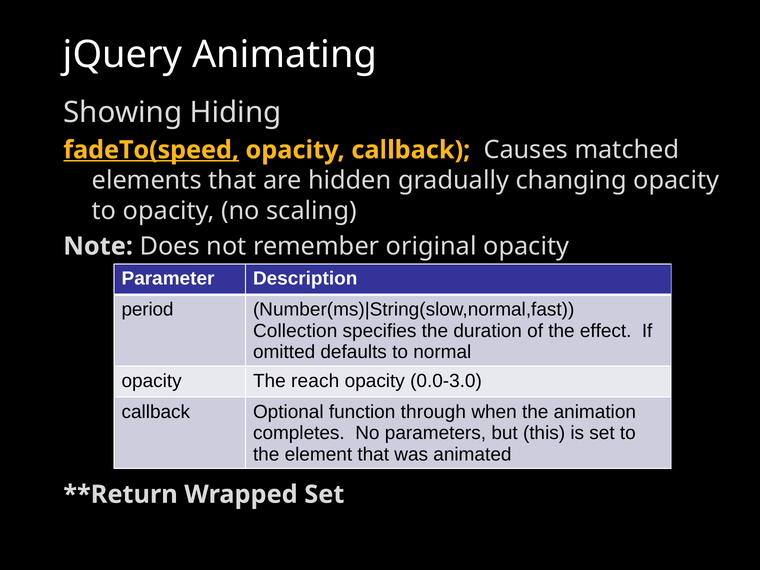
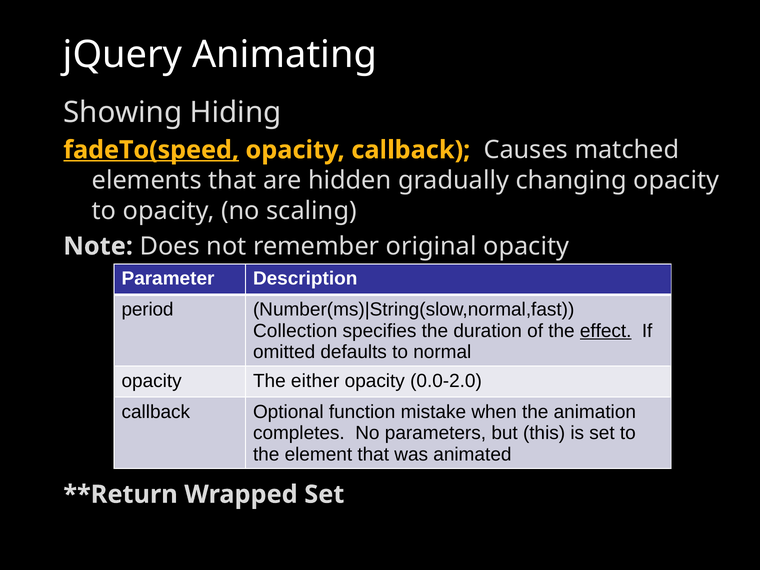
effect underline: none -> present (606, 331)
reach: reach -> either (315, 381)
0.0-3.0: 0.0-3.0 -> 0.0-2.0 (446, 381)
through: through -> mistake (433, 412)
